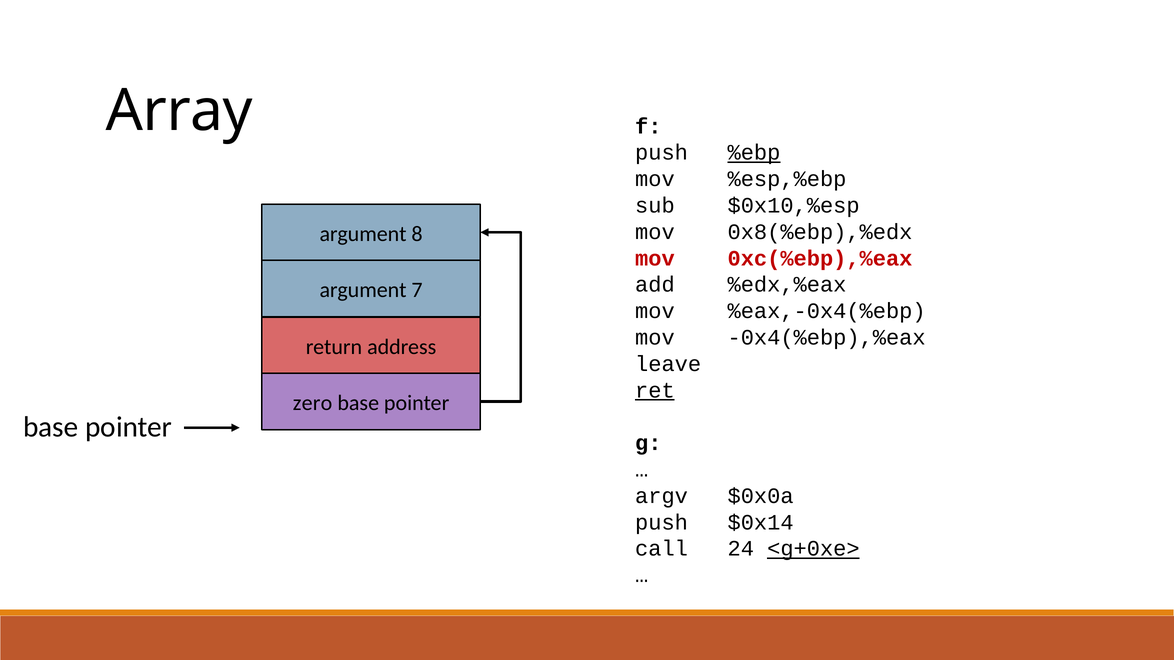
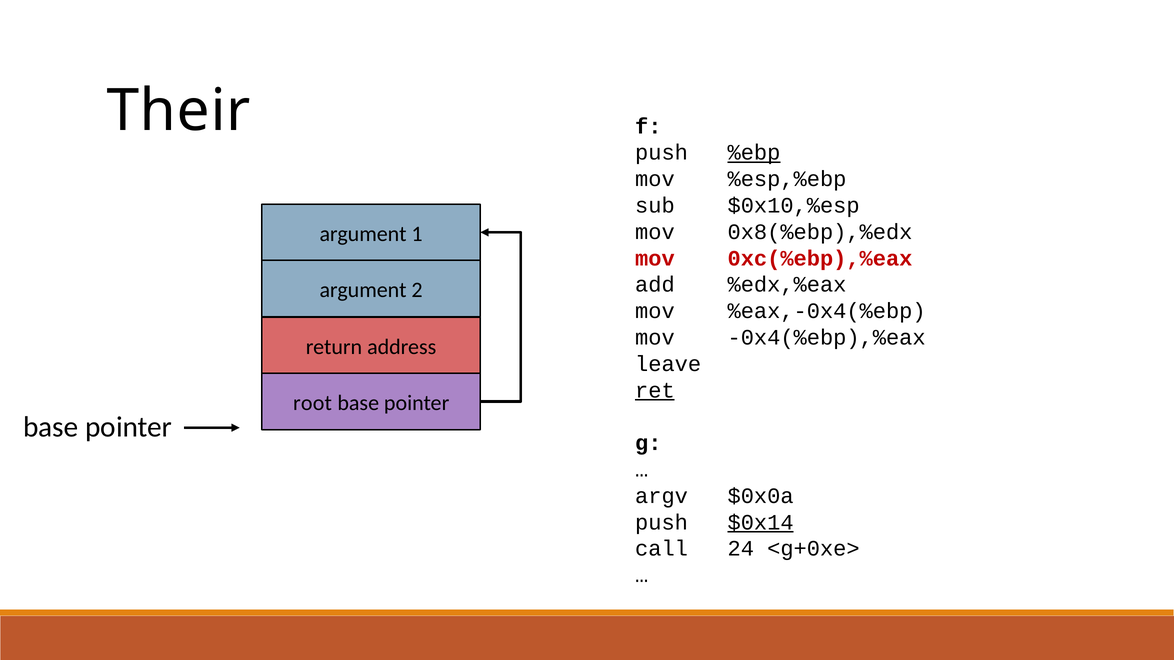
Array: Array -> Their (179, 111)
8: 8 -> 1 (417, 234)
7: 7 -> 2 (417, 290)
zero: zero -> root (313, 403)
$0x14 underline: none -> present (761, 523)
<g+0xe> underline: present -> none (813, 549)
